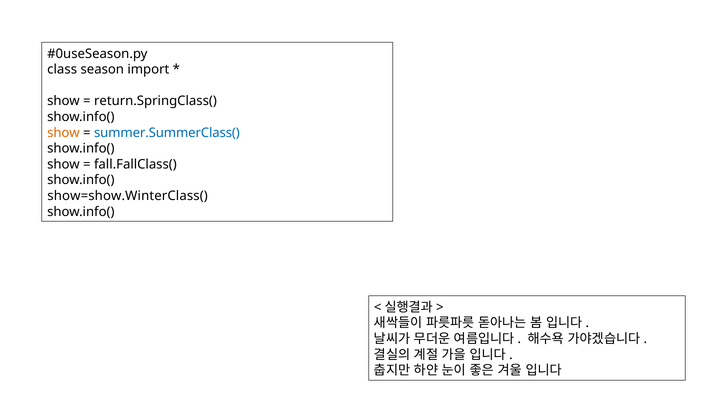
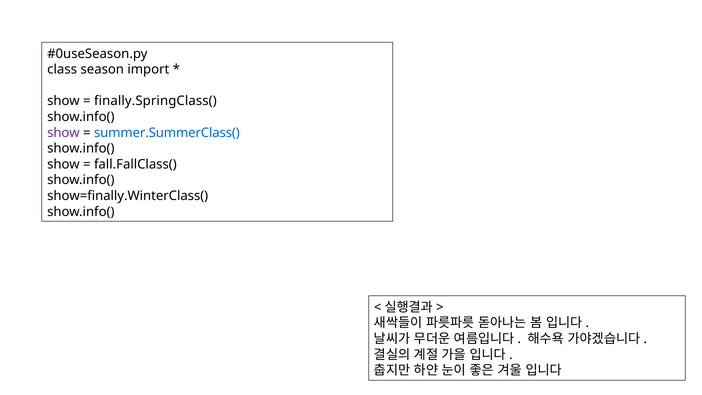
return.SpringClass(: return.SpringClass( -> finally.SpringClass( (155, 101)
show colour: orange -> purple (63, 133)
show=show.WinterClass(: show=show.WinterClass( -> show=finally.WinterClass( (128, 196)
